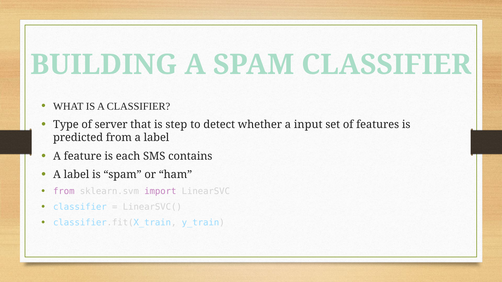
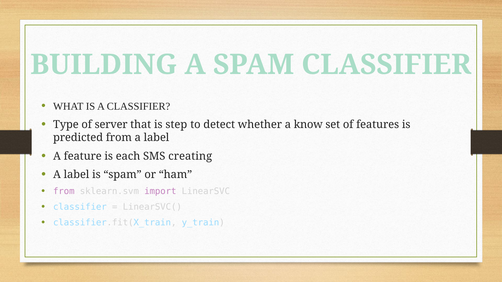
input: input -> know (308, 125)
contains: contains -> creating (190, 156)
